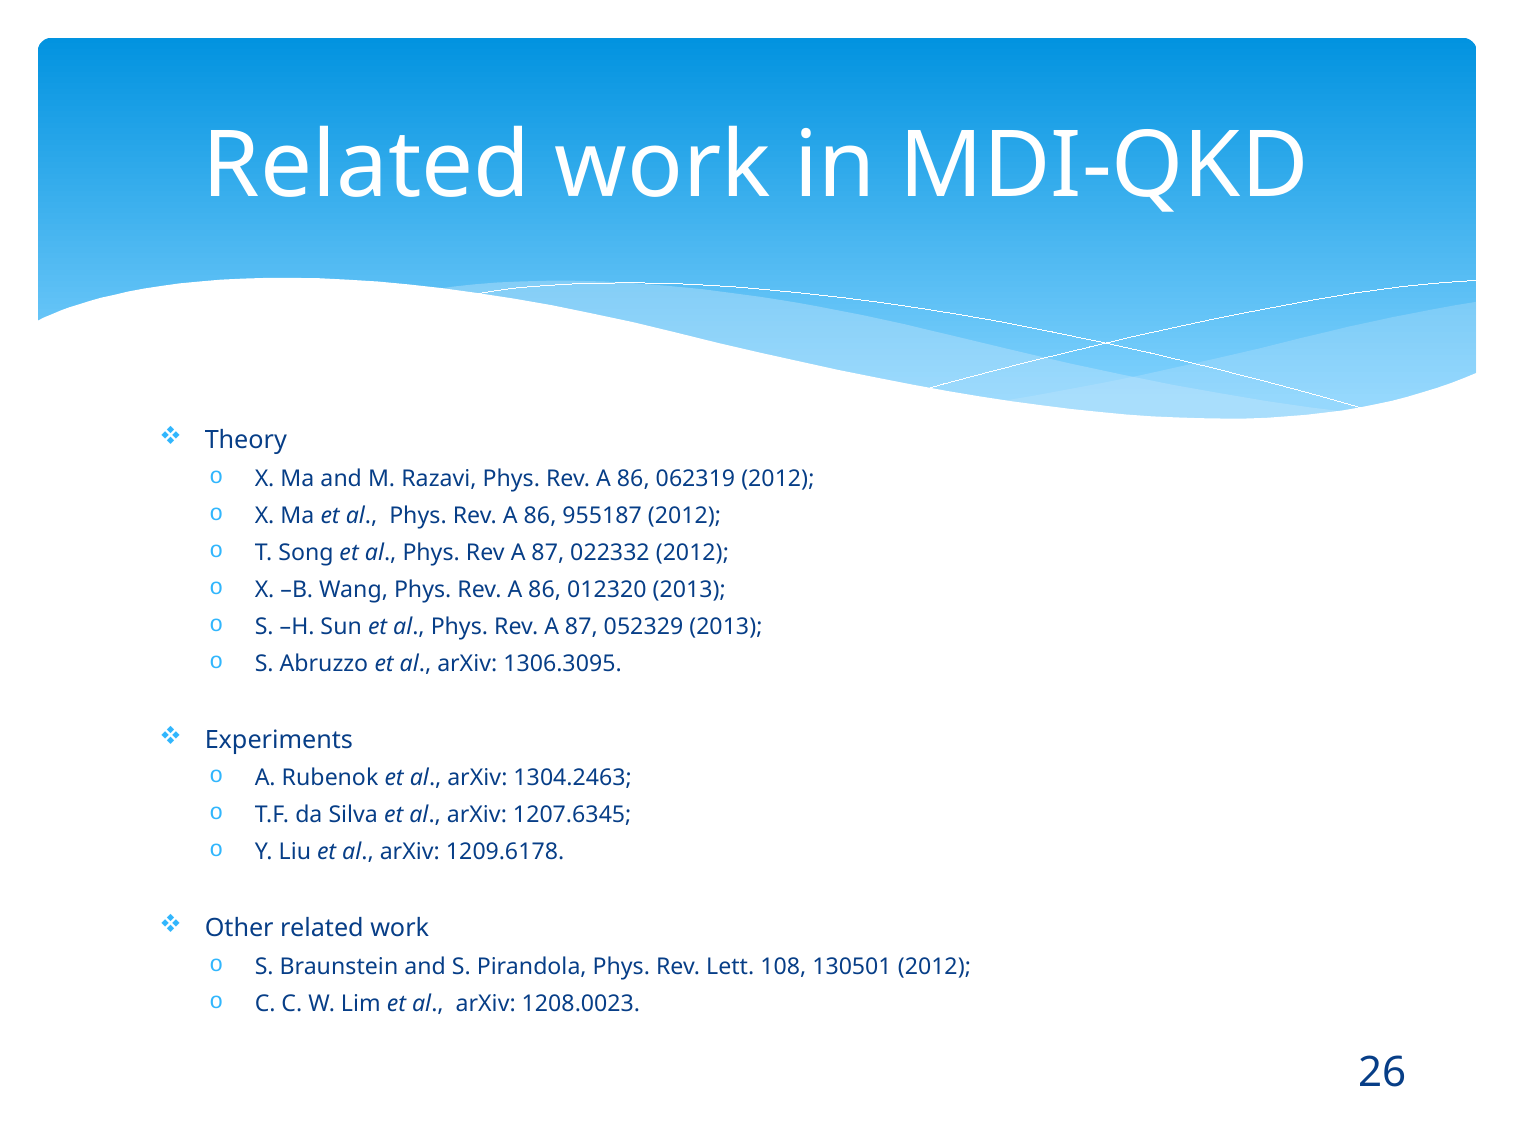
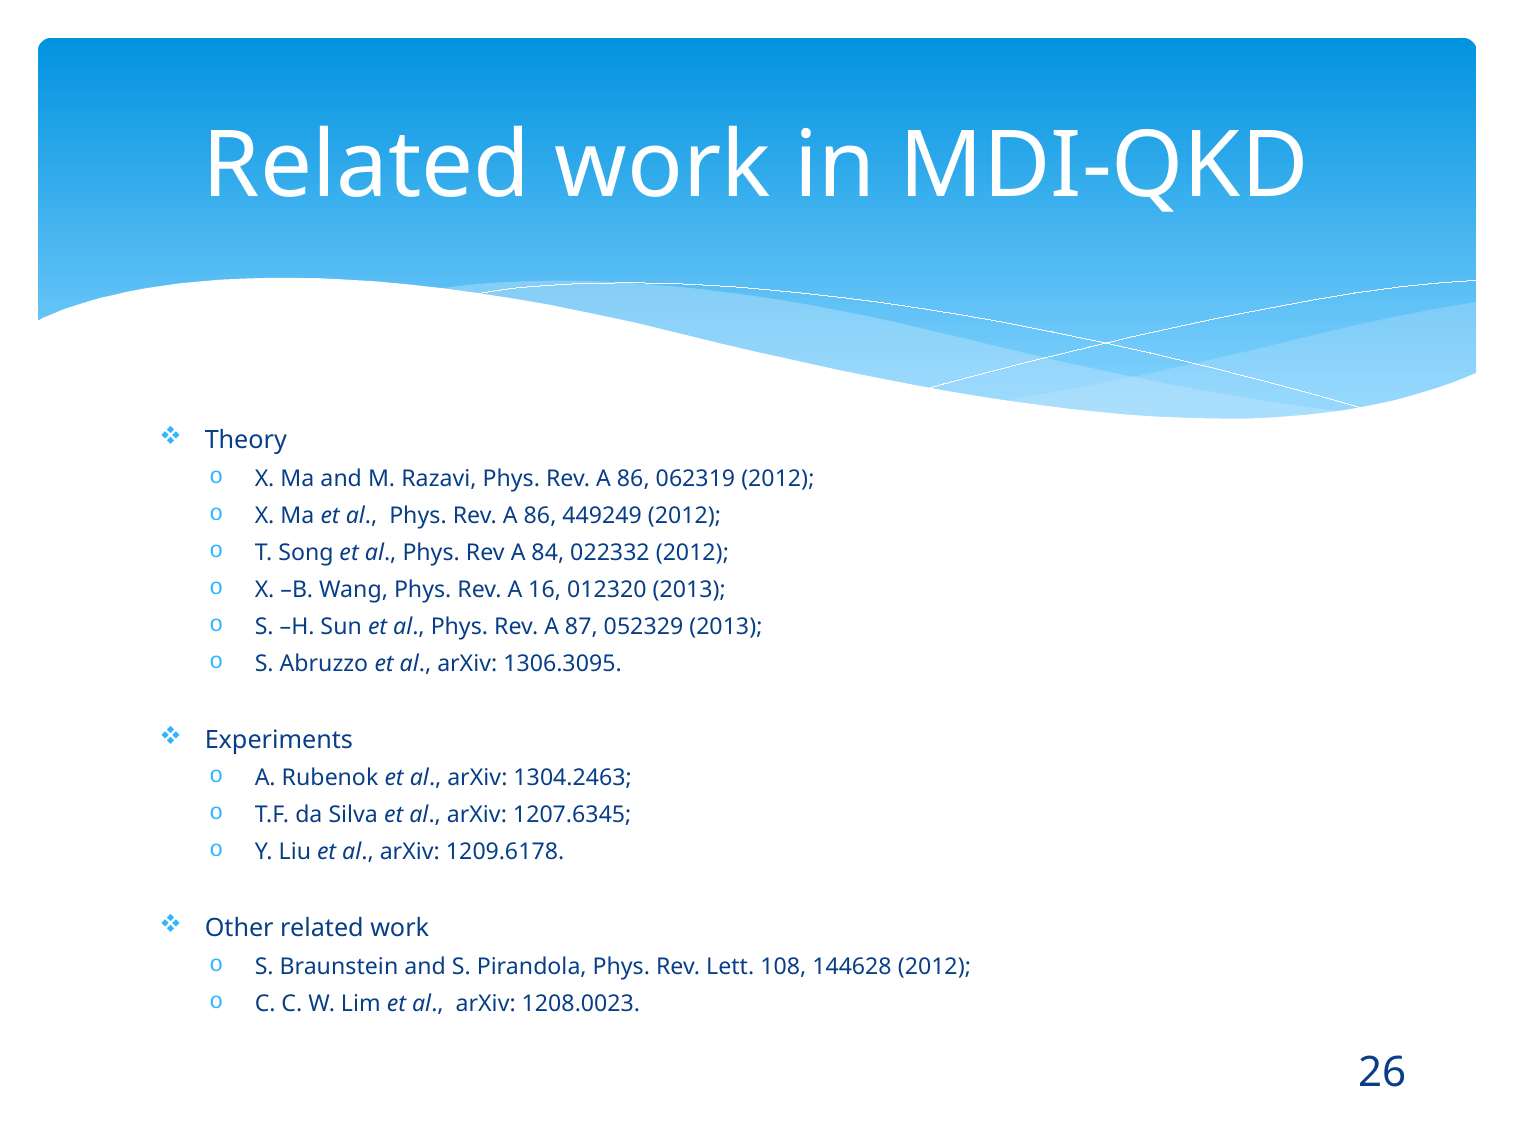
955187: 955187 -> 449249 (602, 516)
87: 87 -> 84 (548, 553)
86: 86 -> 16 (545, 590)
130501: 130501 -> 144628 (852, 966)
